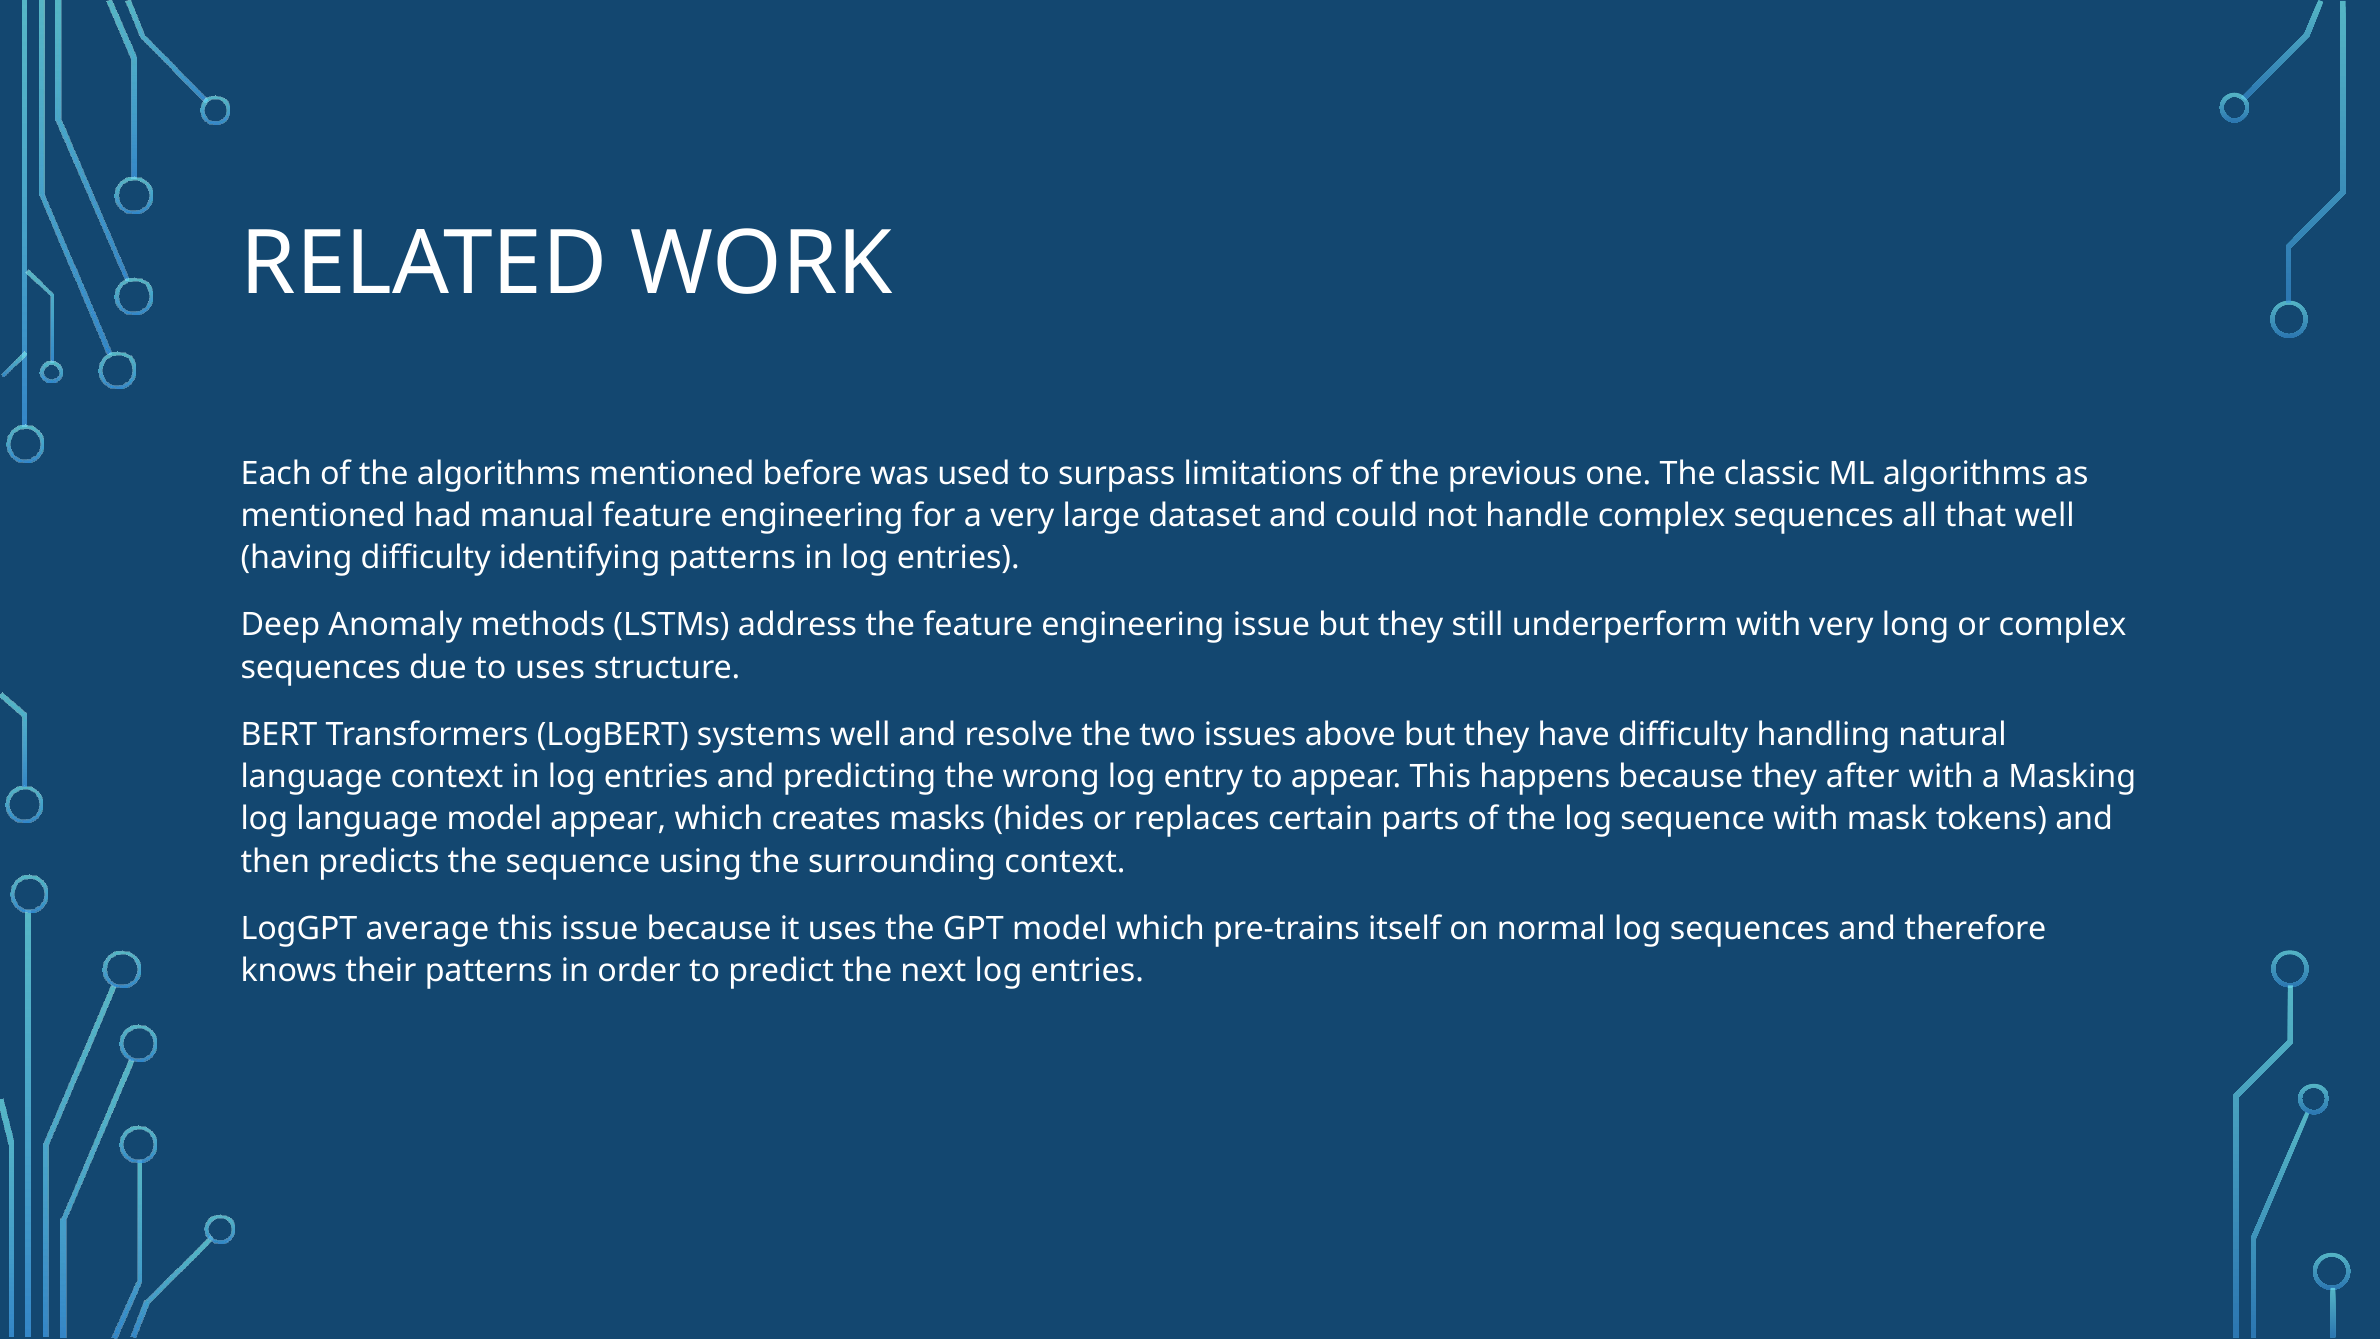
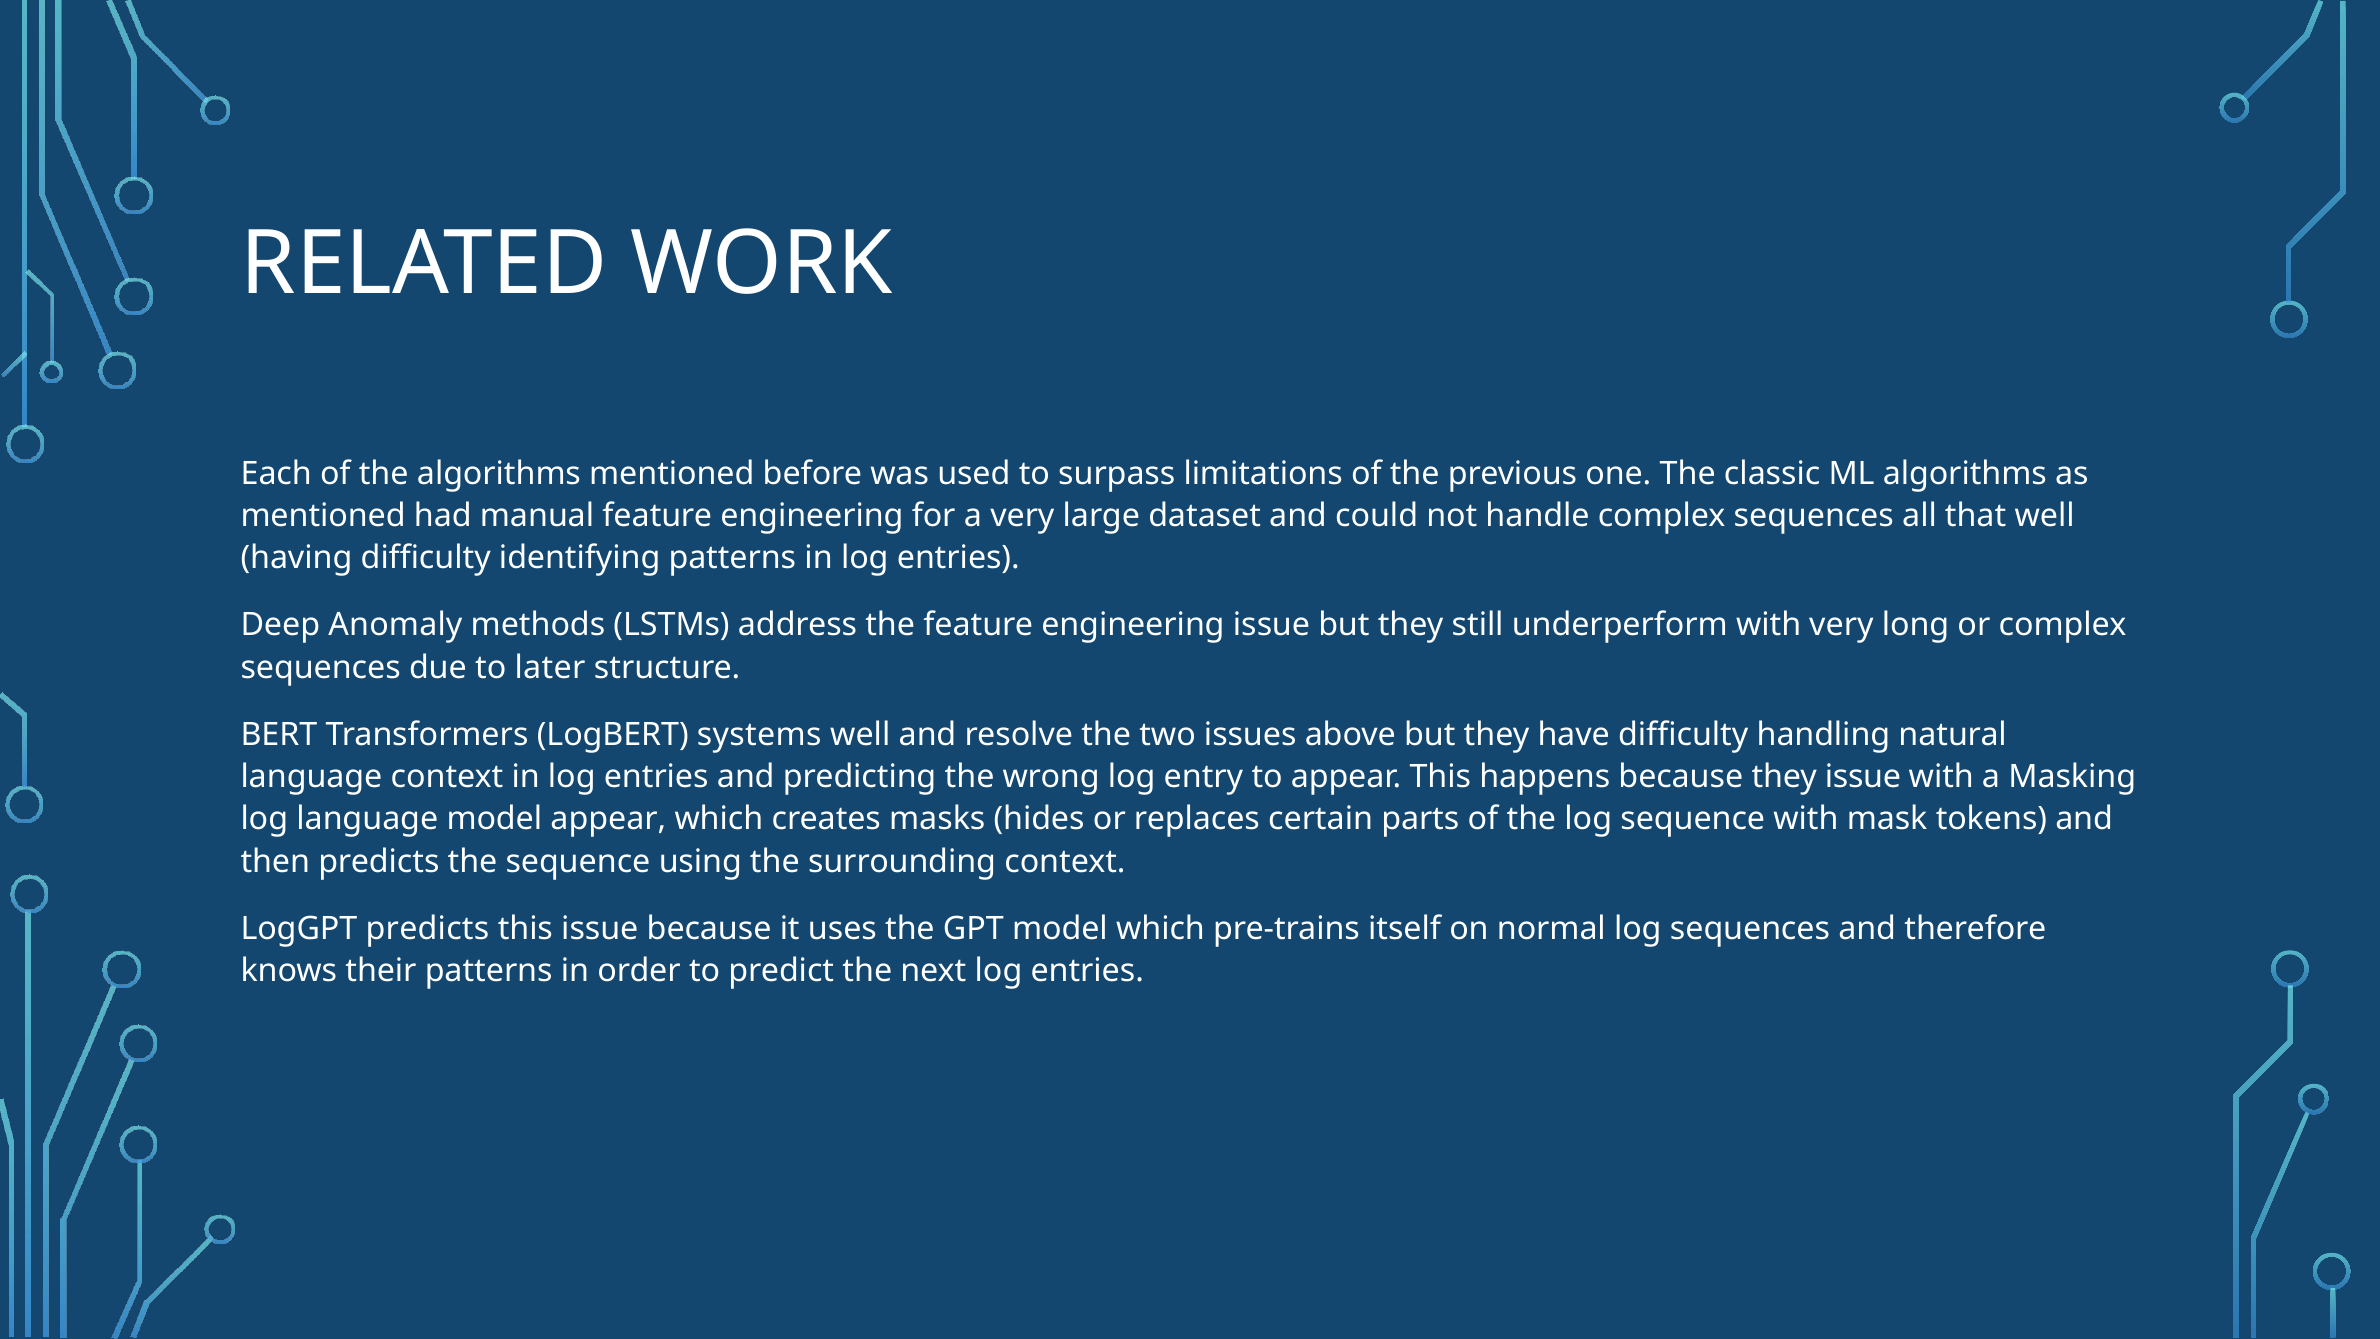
to uses: uses -> later (550, 667)
they after: after -> issue (1863, 777)
LogGPT average: average -> predicts (427, 929)
